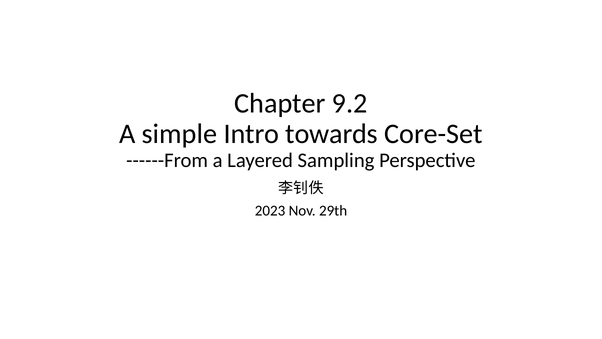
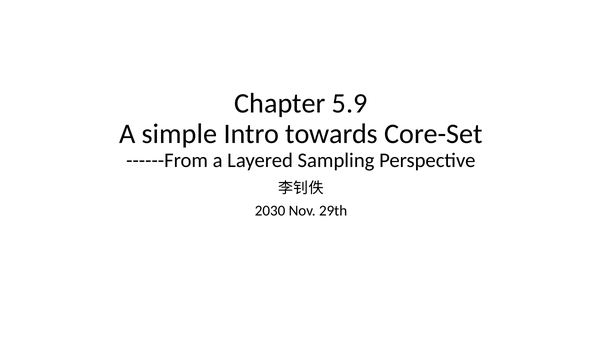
9.2: 9.2 -> 5.9 (350, 103)
2023: 2023 -> 2030 (270, 211)
